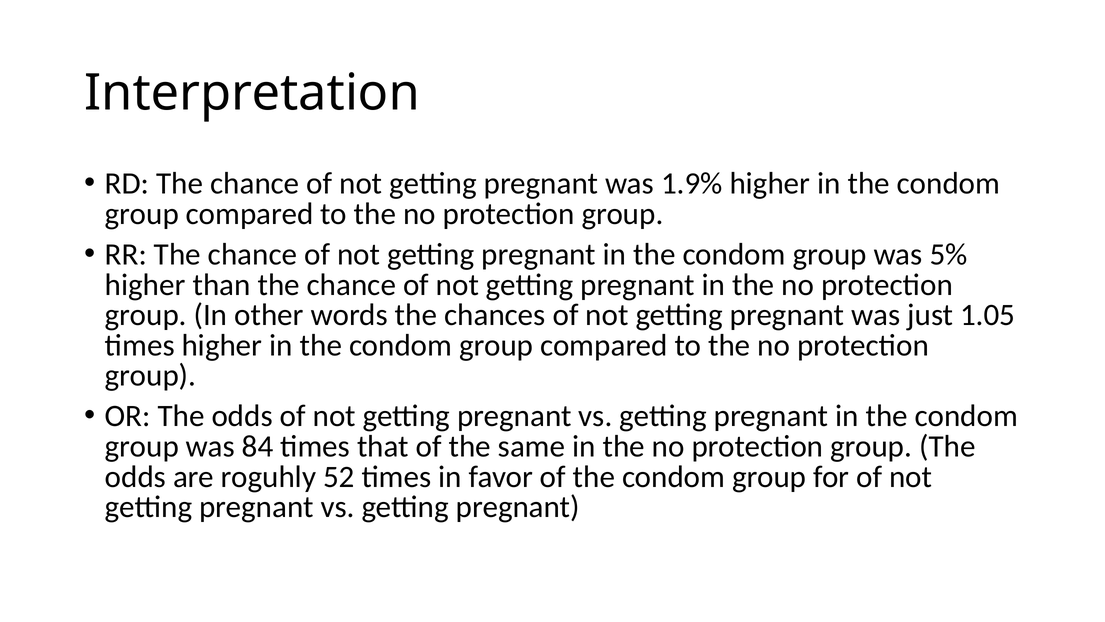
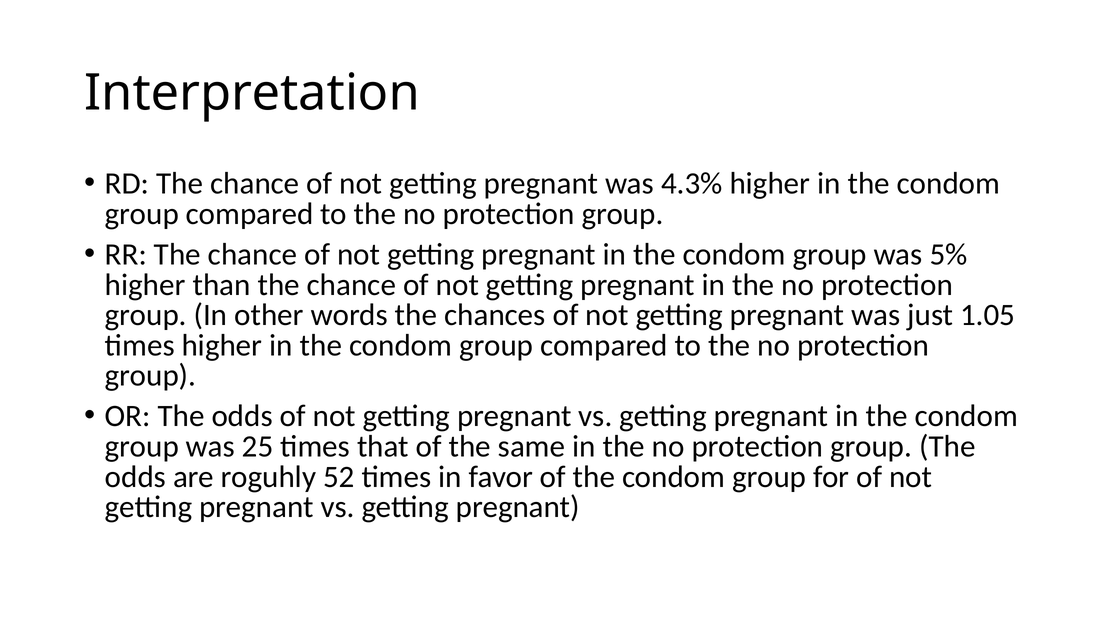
1.9%: 1.9% -> 4.3% (692, 184)
84: 84 -> 25 (258, 446)
